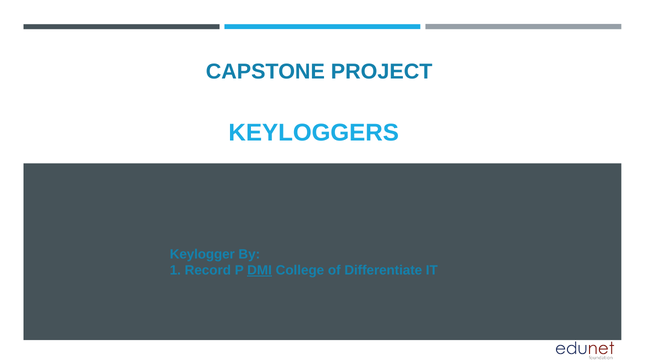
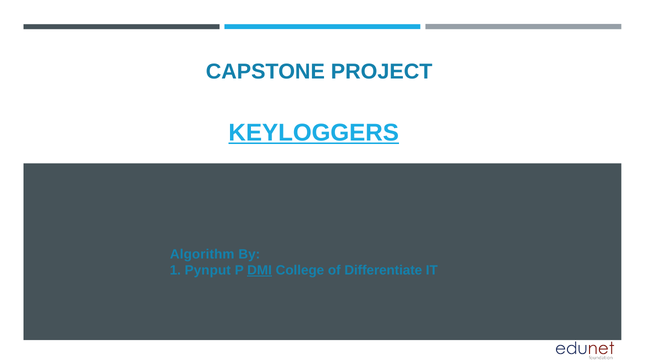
KEYLOGGERS underline: none -> present (314, 133)
Keylogger: Keylogger -> Algorithm (202, 254)
Record: Record -> Pynput (208, 270)
